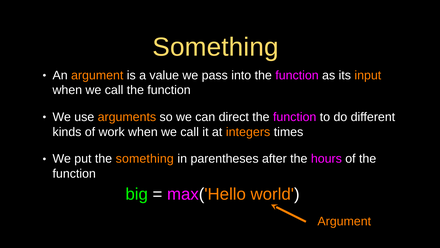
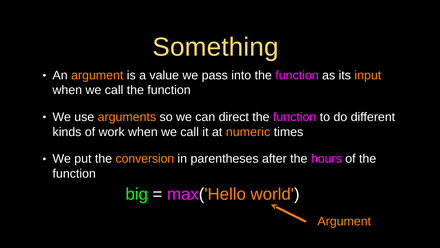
integers: integers -> numeric (248, 132)
the something: something -> conversion (145, 159)
